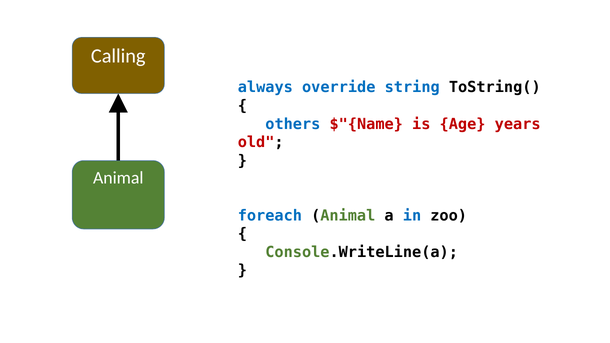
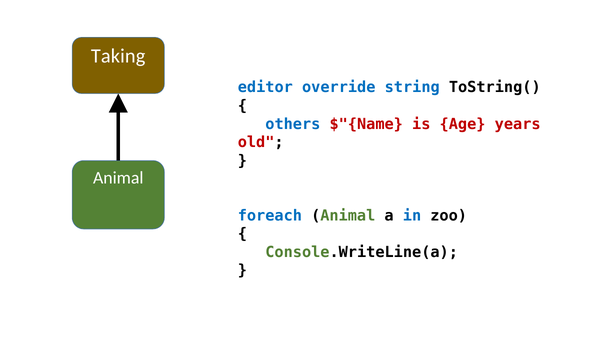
Calling: Calling -> Taking (118, 56)
always: always -> editor (265, 87)
